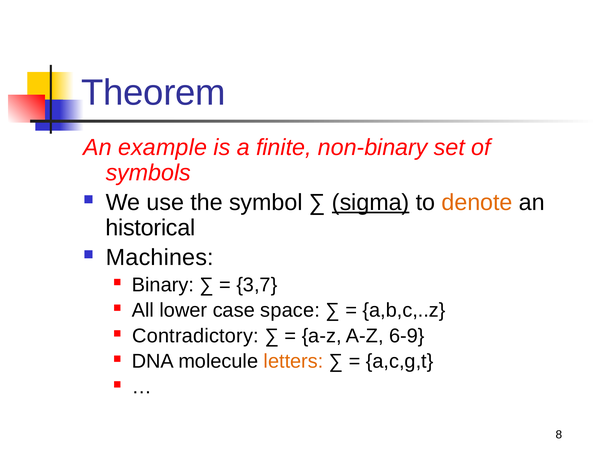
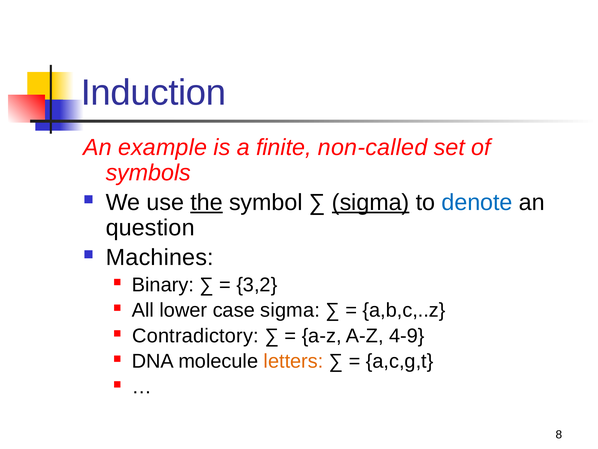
Theorem: Theorem -> Induction (154, 93)
non-binary: non-binary -> non-called (373, 147)
the underline: none -> present (207, 202)
denote colour: orange -> blue (477, 202)
historical: historical -> question (150, 227)
3,7: 3,7 -> 3,2 (257, 285)
case space: space -> sigma (290, 310)
6-9: 6-9 -> 4-9 (407, 336)
